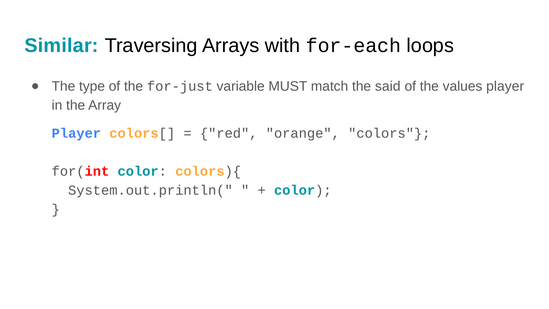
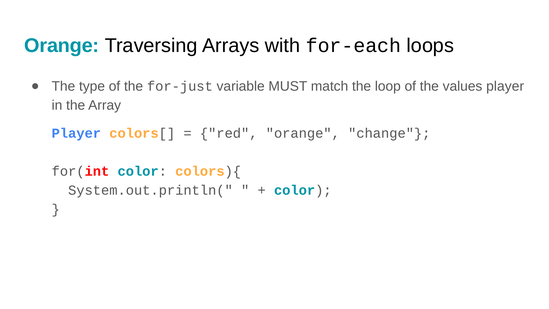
Similar: Similar -> Orange (62, 45)
said: said -> loop (388, 86)
colors: colors -> change (389, 133)
